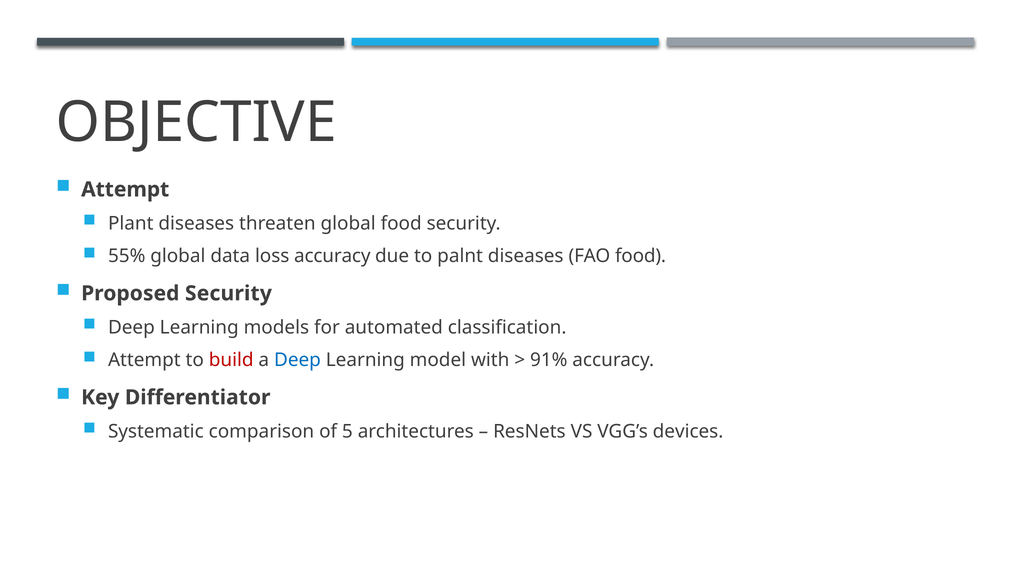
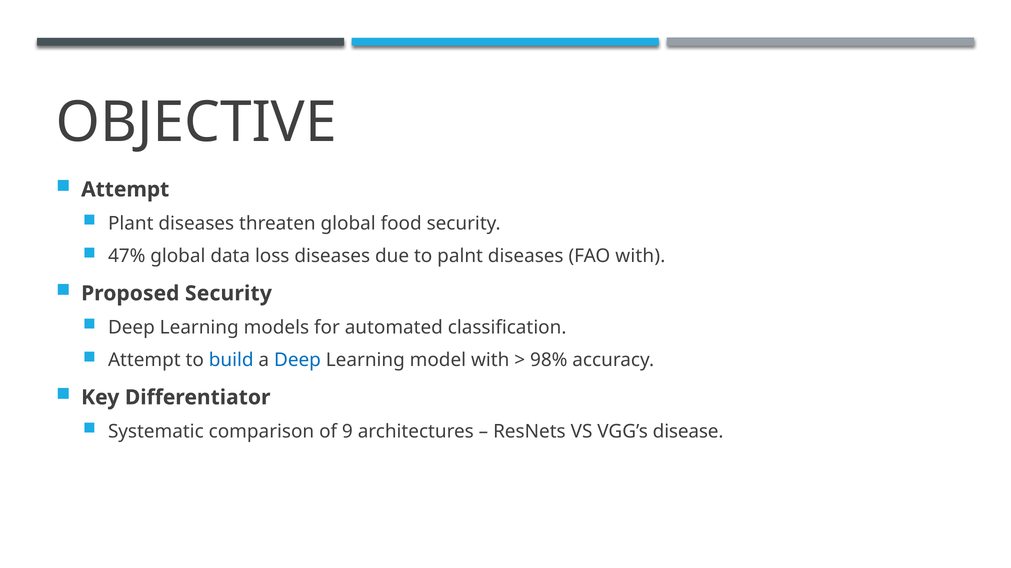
55%: 55% -> 47% (127, 257)
loss accuracy: accuracy -> diseases (332, 257)
FAO food: food -> with (640, 257)
build colour: red -> blue (231, 361)
91%: 91% -> 98% (549, 361)
5: 5 -> 9 (347, 432)
devices: devices -> disease (688, 432)
